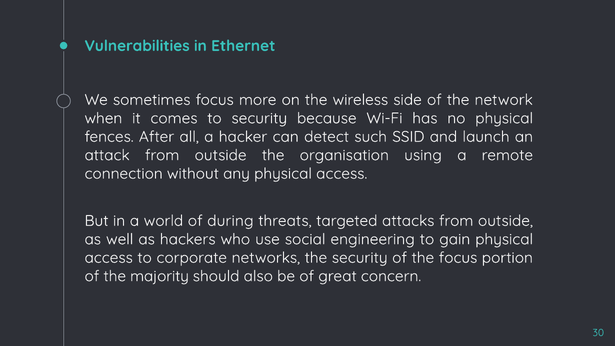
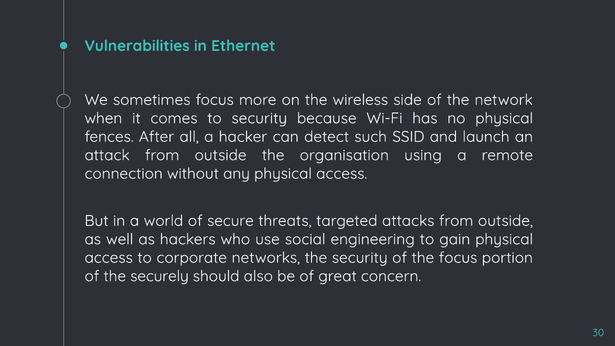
during: during -> secure (230, 221)
majority: majority -> securely (160, 276)
